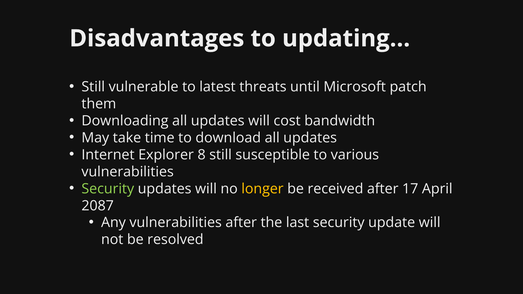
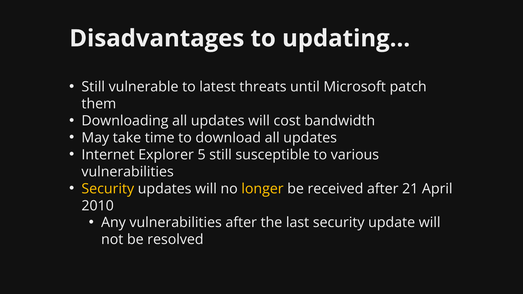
8: 8 -> 5 (202, 155)
Security colour: light green -> yellow (108, 189)
17: 17 -> 21 (410, 189)
2087: 2087 -> 2010 (98, 206)
